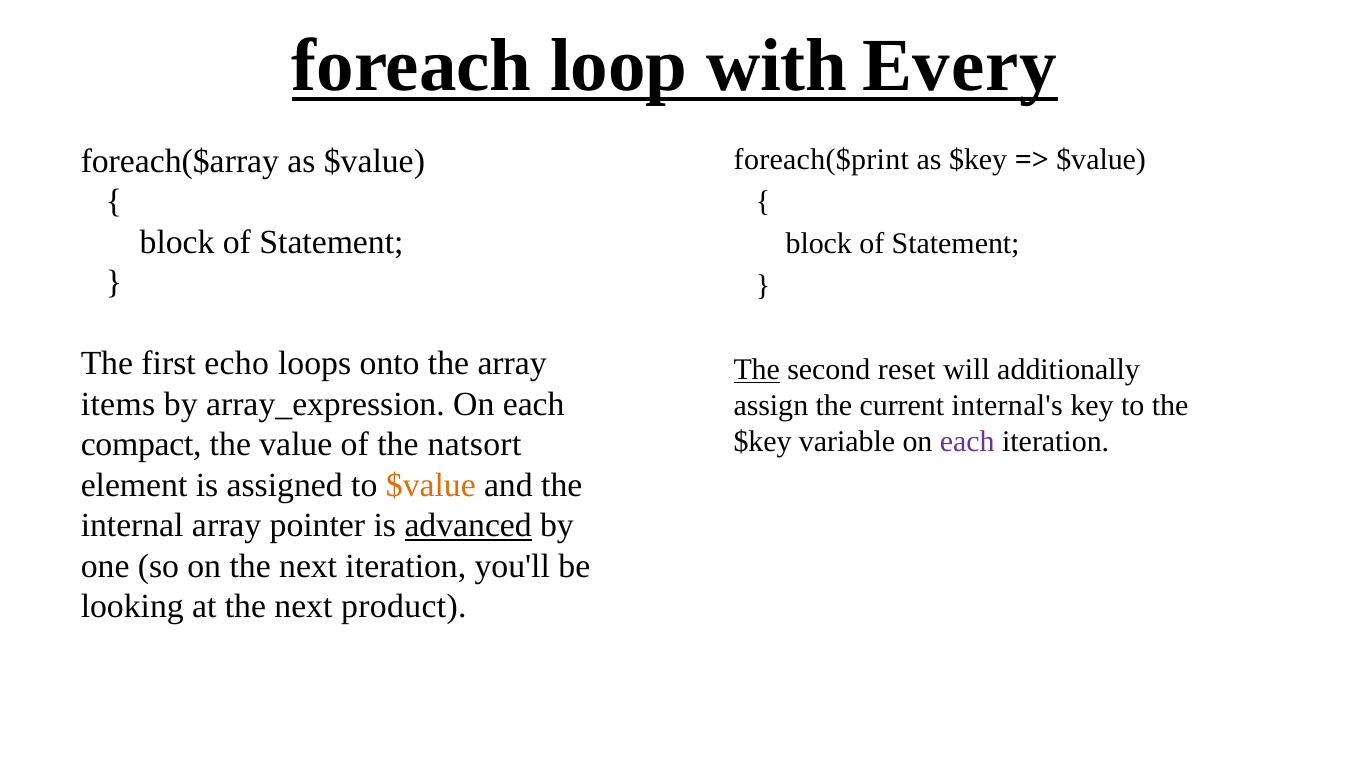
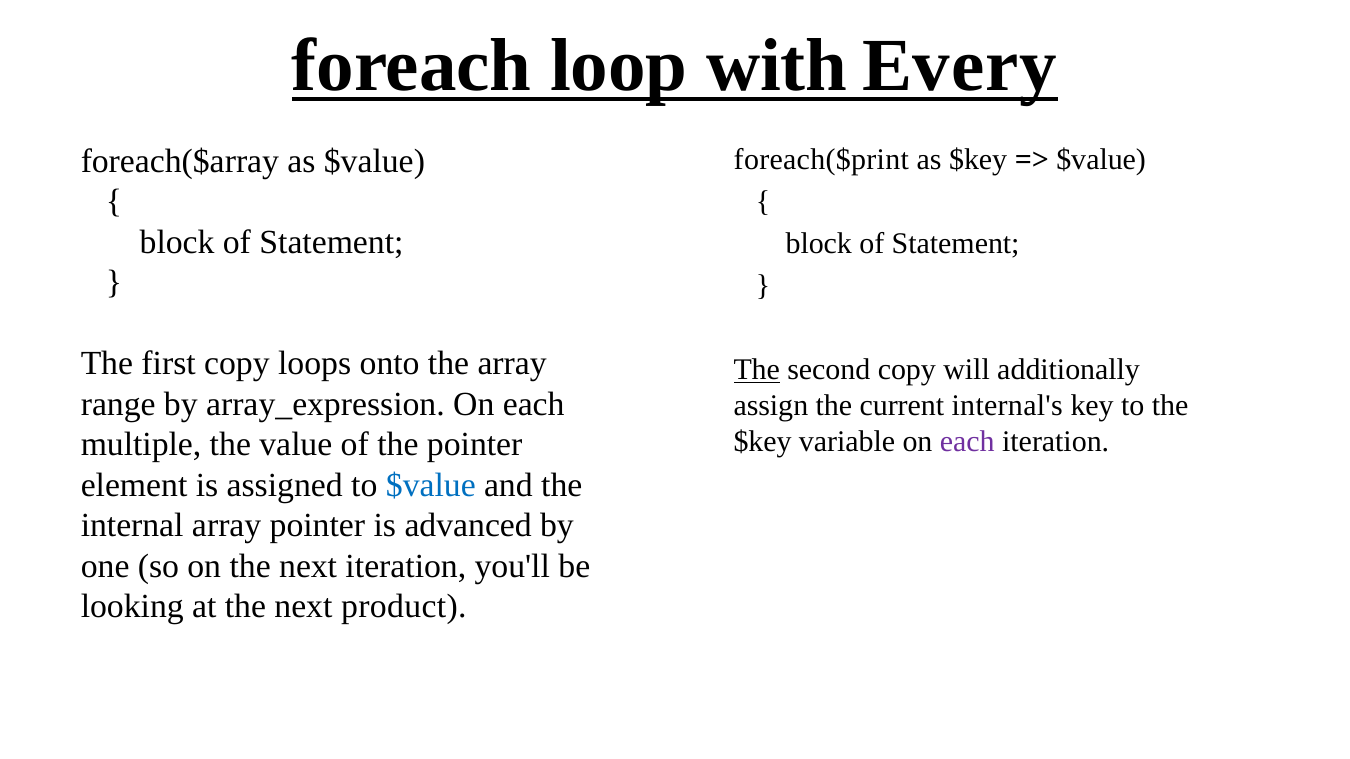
first echo: echo -> copy (237, 364)
second reset: reset -> copy (907, 370)
items: items -> range (118, 404)
compact: compact -> multiple (141, 445)
the natsort: natsort -> pointer (475, 445)
$value colour: orange -> blue (431, 485)
advanced underline: present -> none (468, 526)
